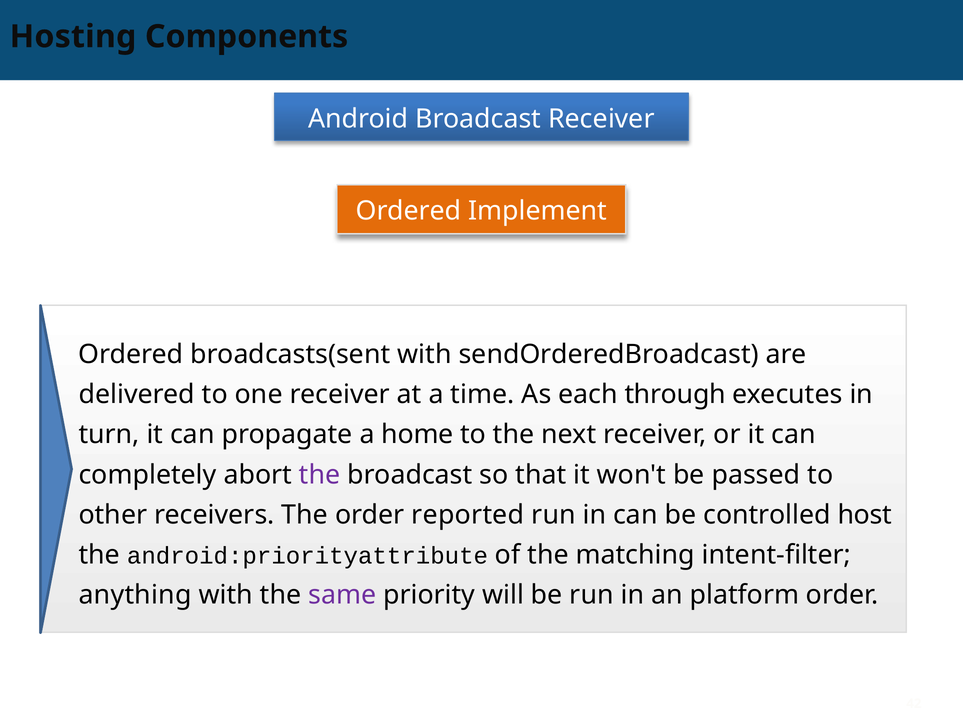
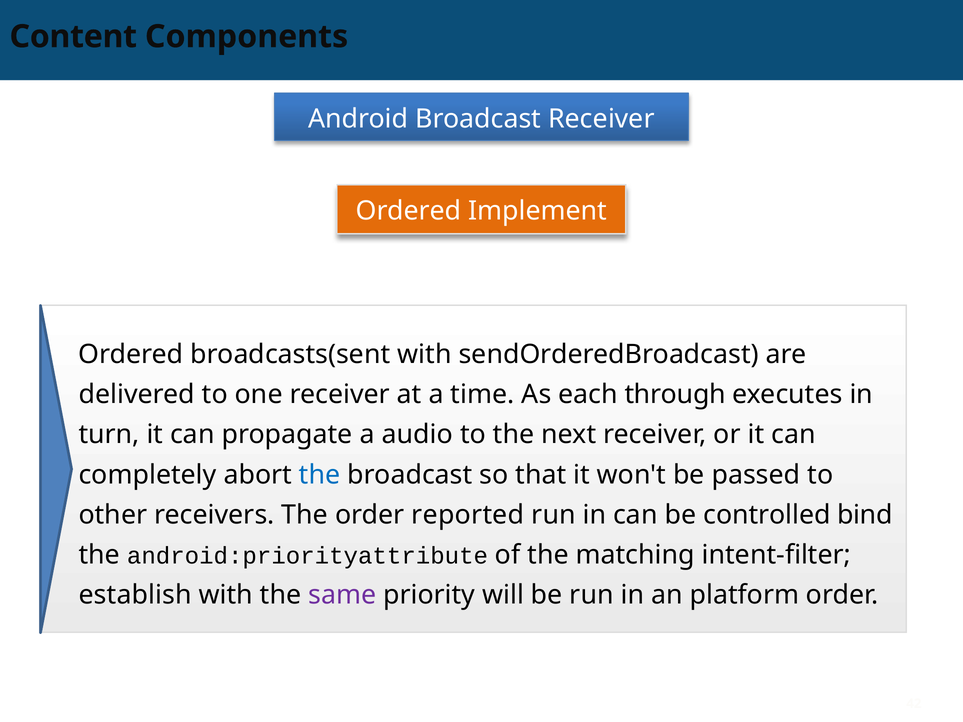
Hosting: Hosting -> Content (73, 37)
home: home -> audio (417, 435)
the colour: purple -> blue (320, 475)
host: host -> bind (865, 515)
anything: anything -> establish (135, 595)
